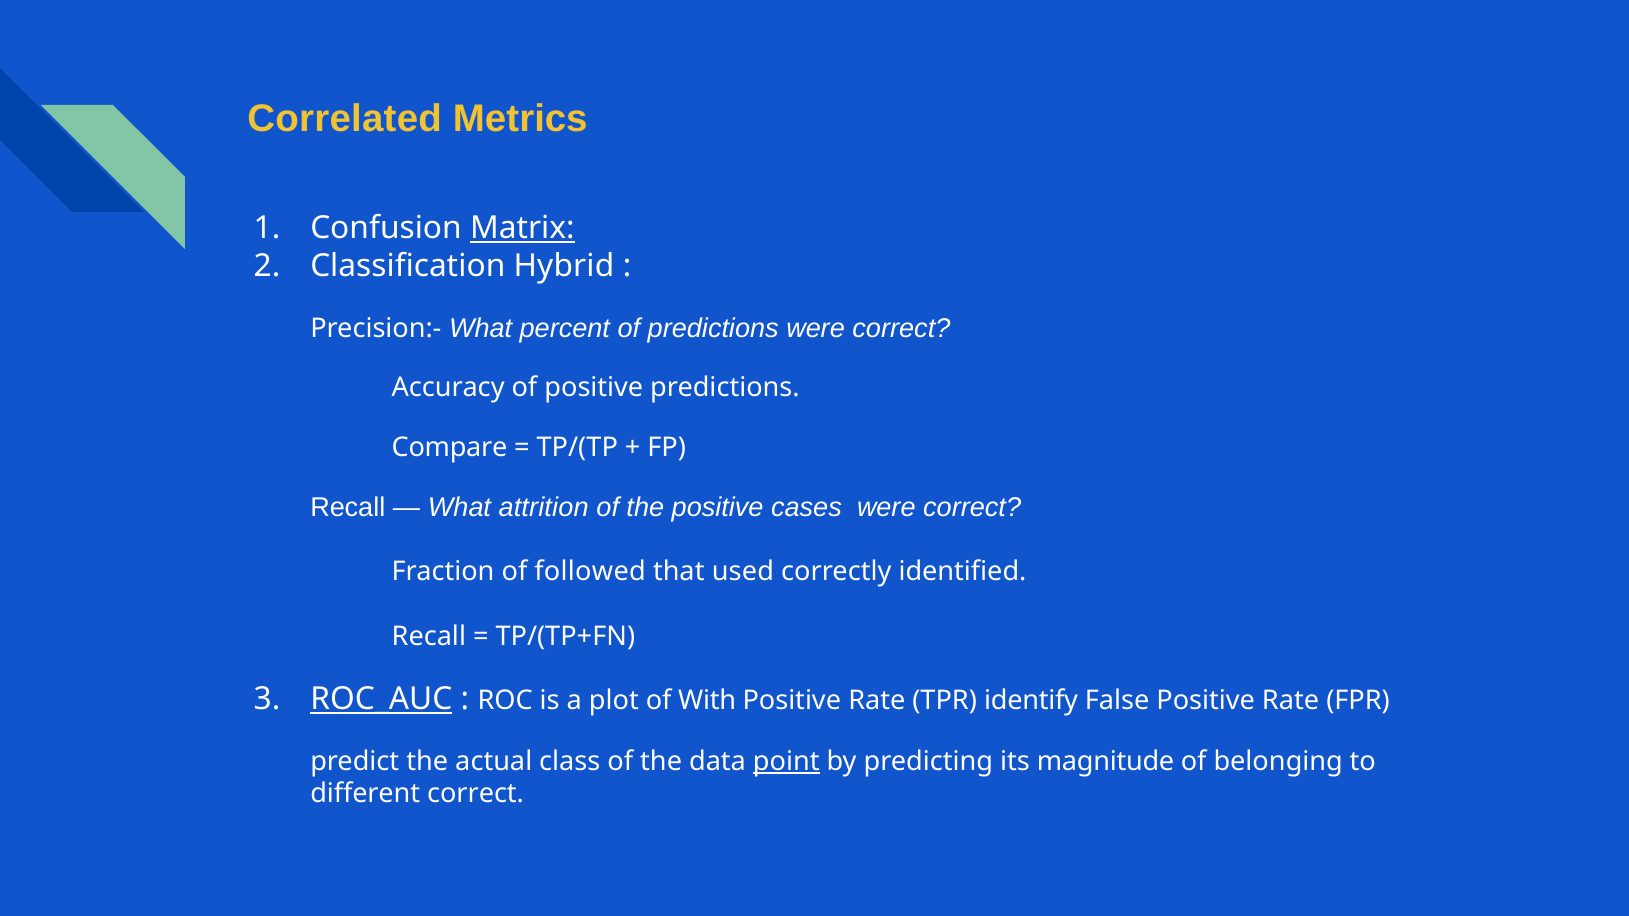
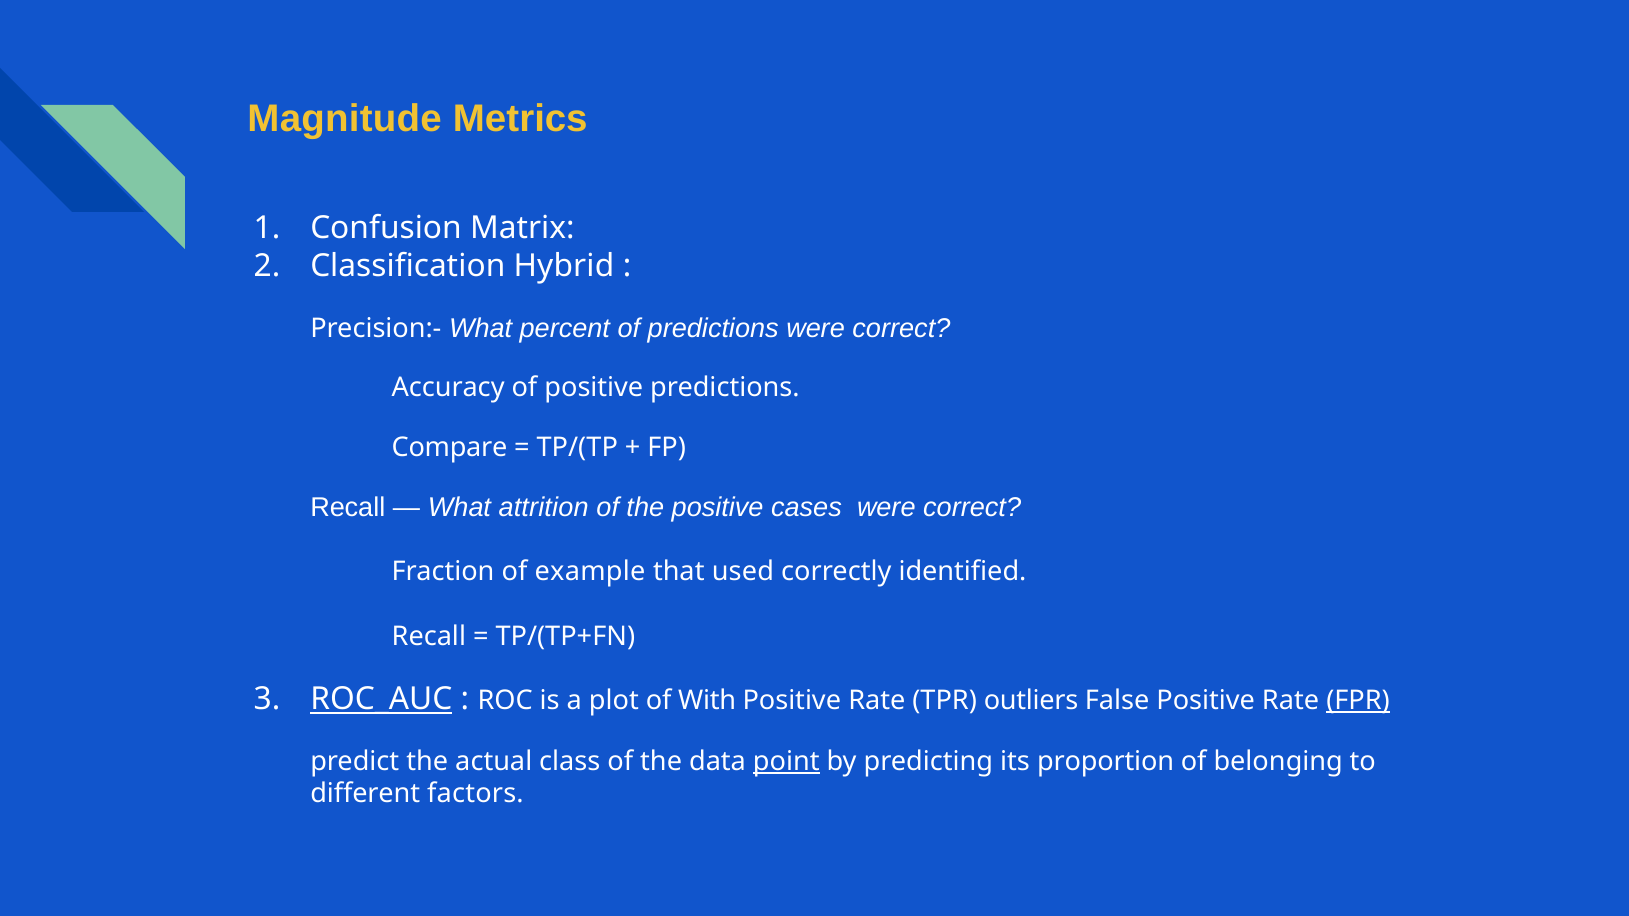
Correlated: Correlated -> Magnitude (345, 119)
Matrix underline: present -> none (522, 228)
followed: followed -> example (590, 572)
identify: identify -> outliers (1031, 701)
FPR underline: none -> present (1358, 701)
magnitude: magnitude -> proportion (1106, 761)
different correct: correct -> factors (475, 794)
